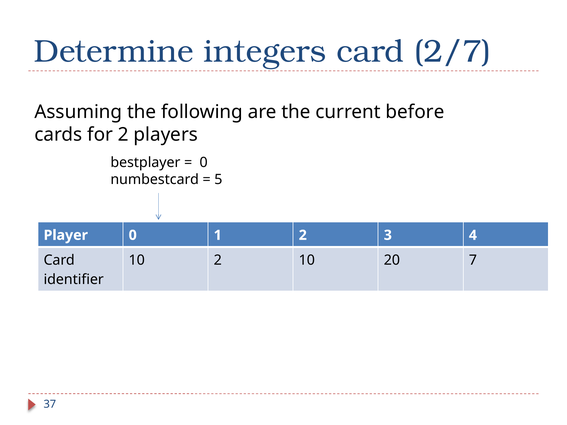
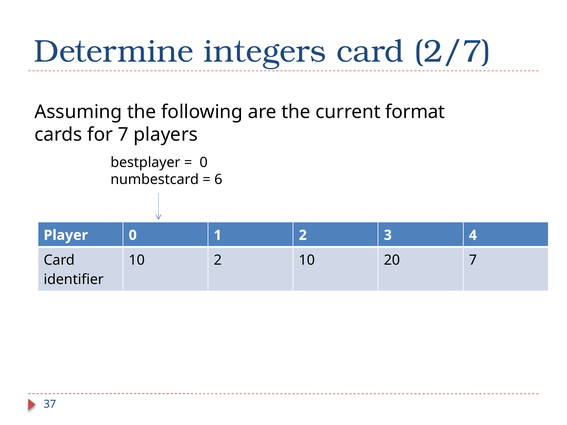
before: before -> format (415, 112)
for 2: 2 -> 7 (123, 135)
5: 5 -> 6 (218, 180)
